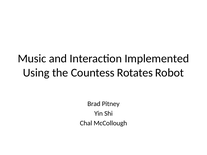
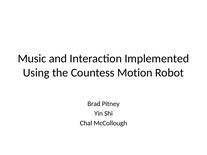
Rotates: Rotates -> Motion (135, 73)
